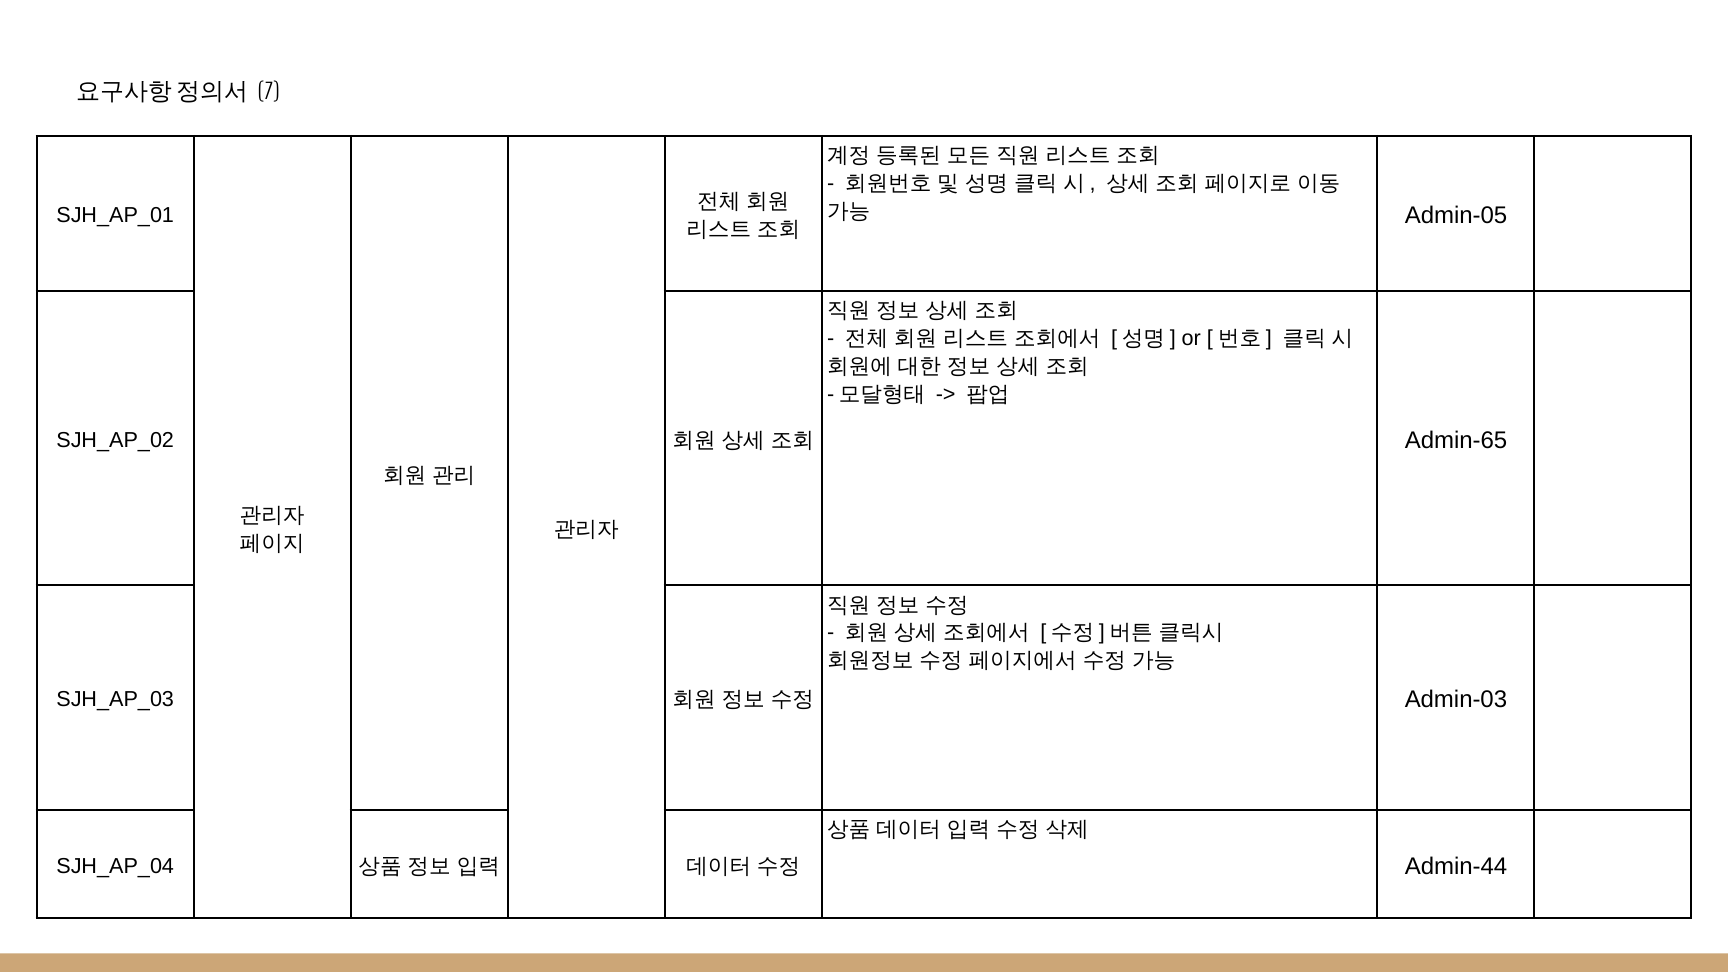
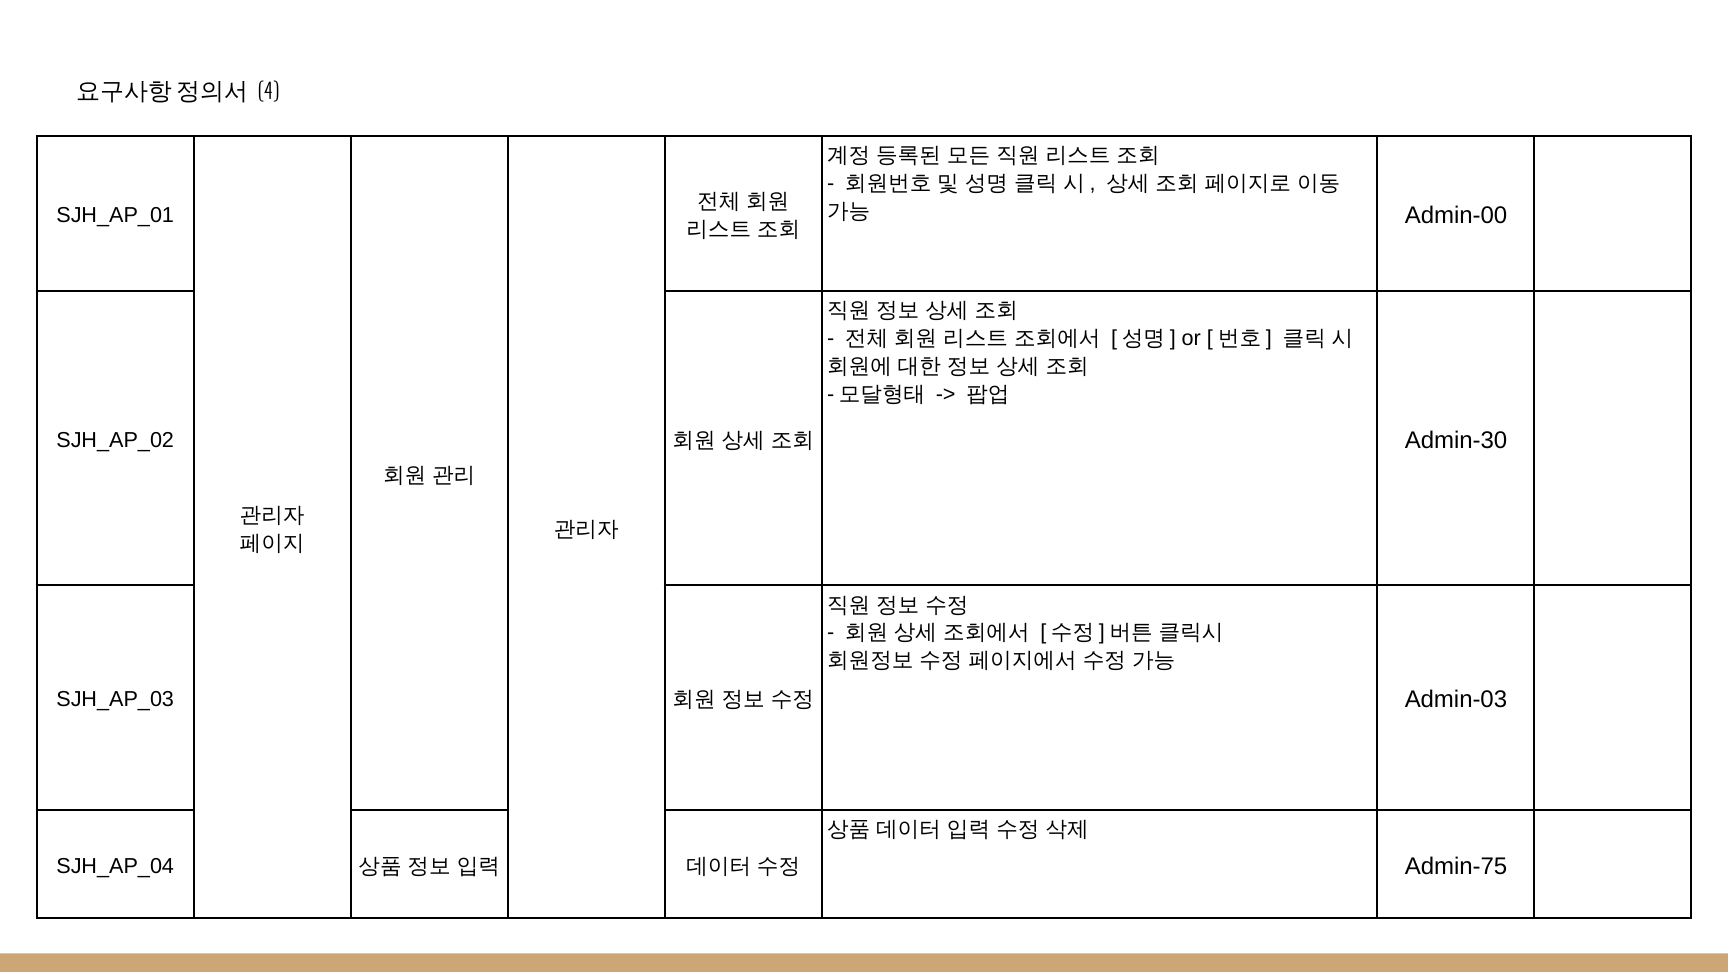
7: 7 -> 4 (269, 92)
Admin-05: Admin-05 -> Admin-00 (1456, 216)
Admin-65: Admin-65 -> Admin-30 (1456, 441)
Admin-44: Admin-44 -> Admin-75 (1456, 866)
